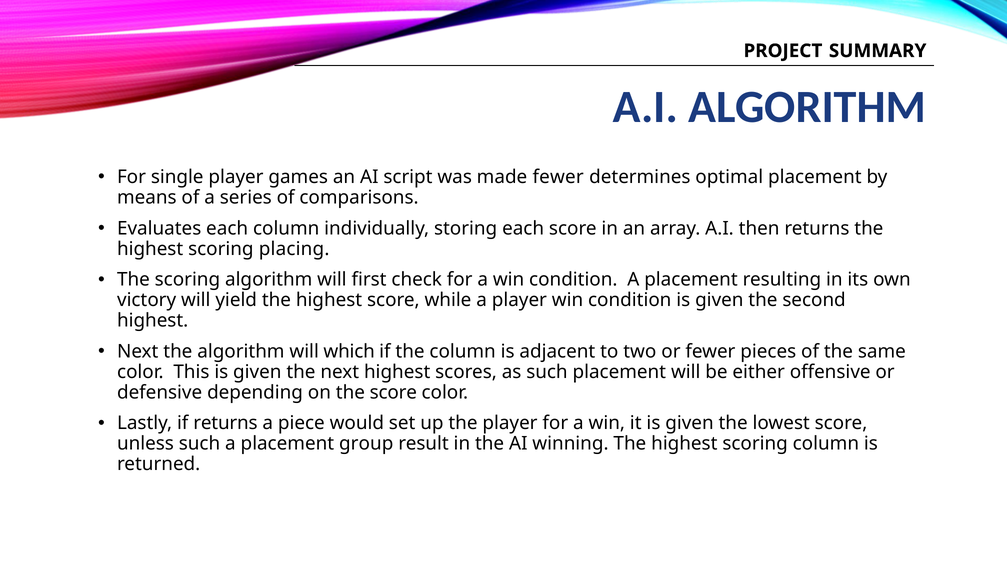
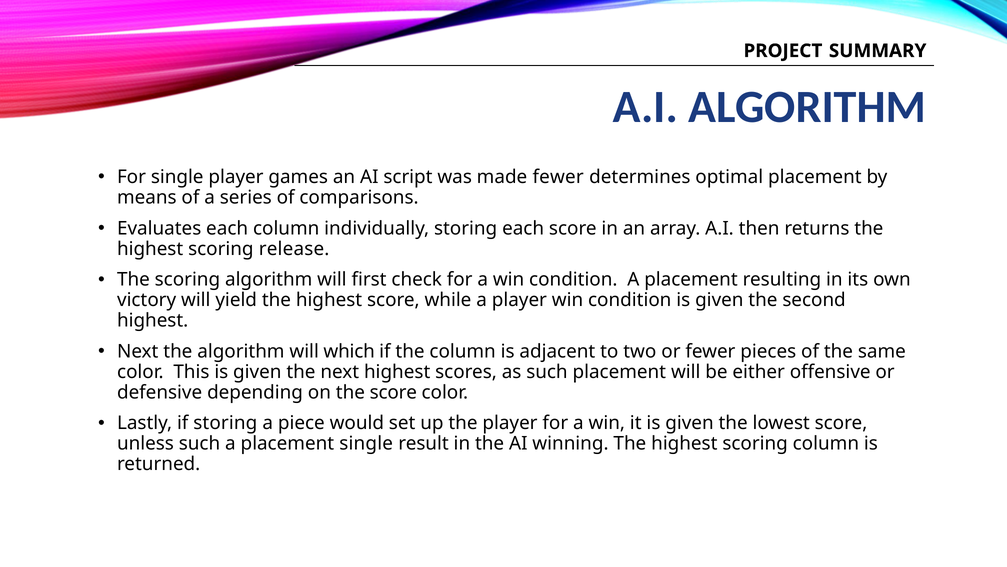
placing: placing -> release (294, 249)
if returns: returns -> storing (225, 423)
placement group: group -> single (366, 443)
